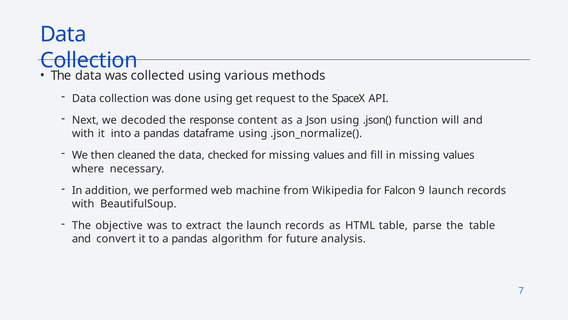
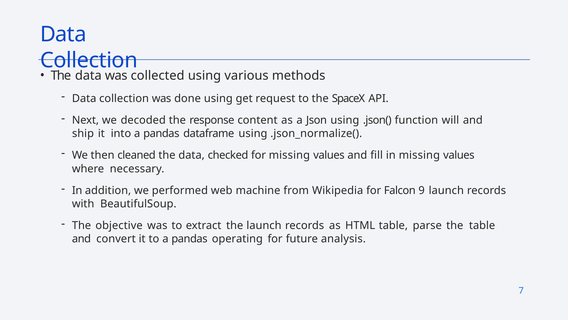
with: with -> ship (83, 133)
algorithm: algorithm -> operating (237, 239)
